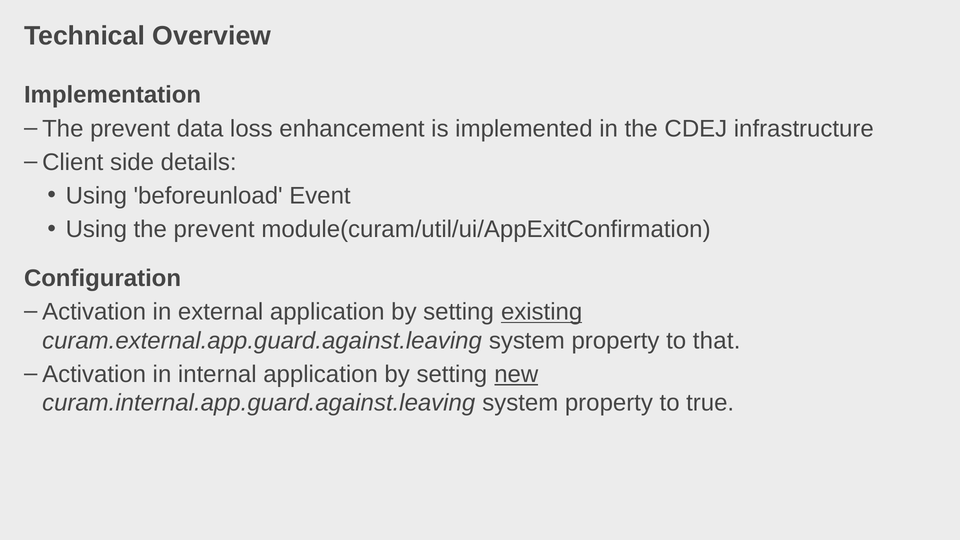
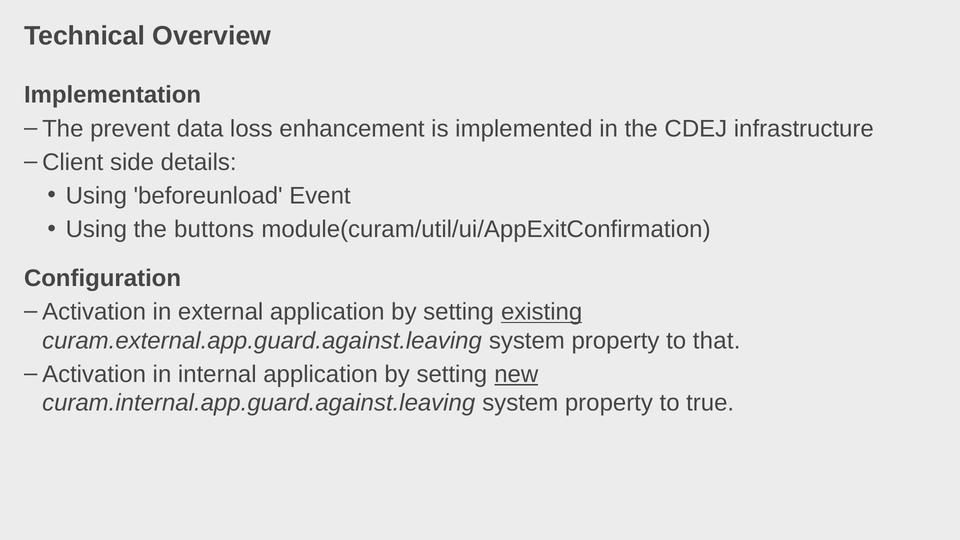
Using the prevent: prevent -> buttons (214, 229)
